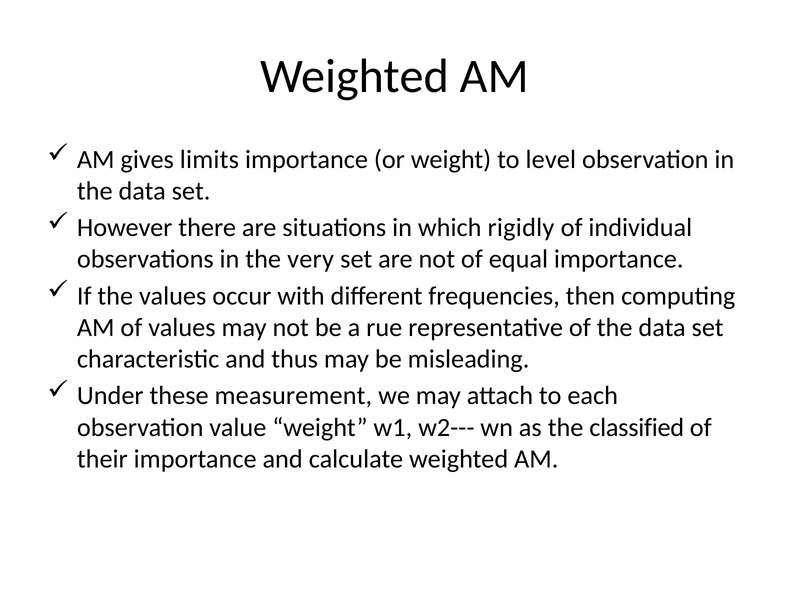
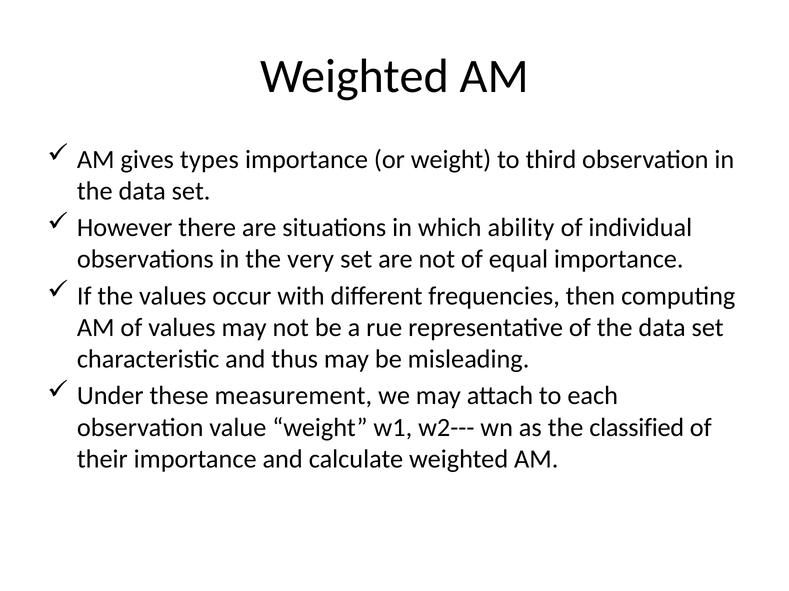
limits: limits -> types (209, 160)
level: level -> third (551, 160)
rigidly: rigidly -> ability (521, 228)
